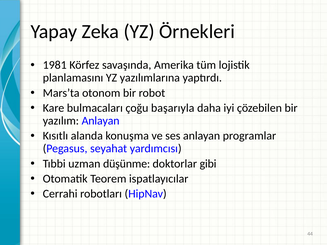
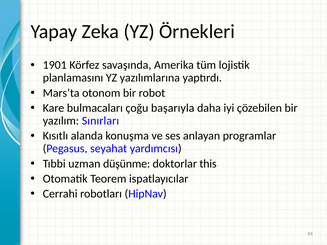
1981: 1981 -> 1901 (55, 65)
yazılım Anlayan: Anlayan -> Sınırları (100, 121)
gibi: gibi -> this (208, 164)
